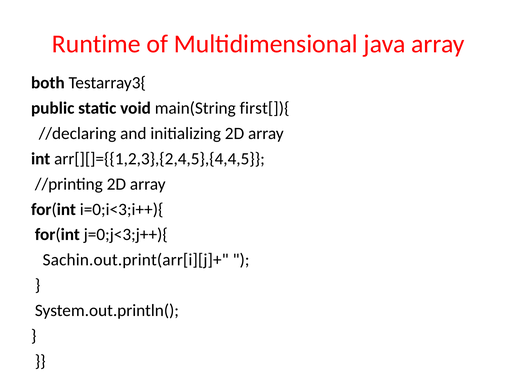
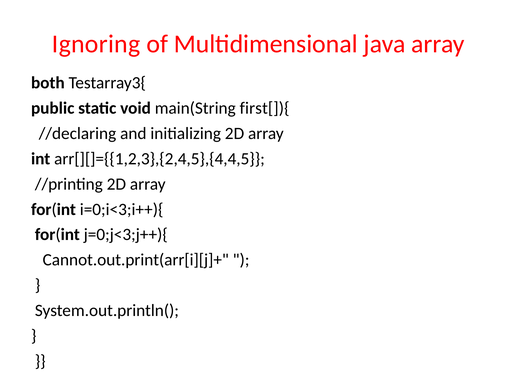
Runtime: Runtime -> Ignoring (96, 44)
Sachin.out.print(arr[i][j]+: Sachin.out.print(arr[i][j]+ -> Cannot.out.print(arr[i][j]+ (136, 260)
